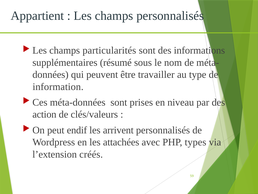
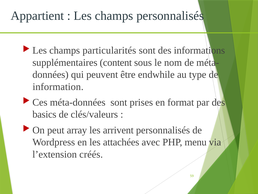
résumé: résumé -> content (116, 62)
travailler: travailler -> endwhile (156, 74)
niveau: niveau -> format (181, 102)
action: action -> basics (44, 114)
endif: endif -> array (77, 130)
types: types -> menu (196, 142)
